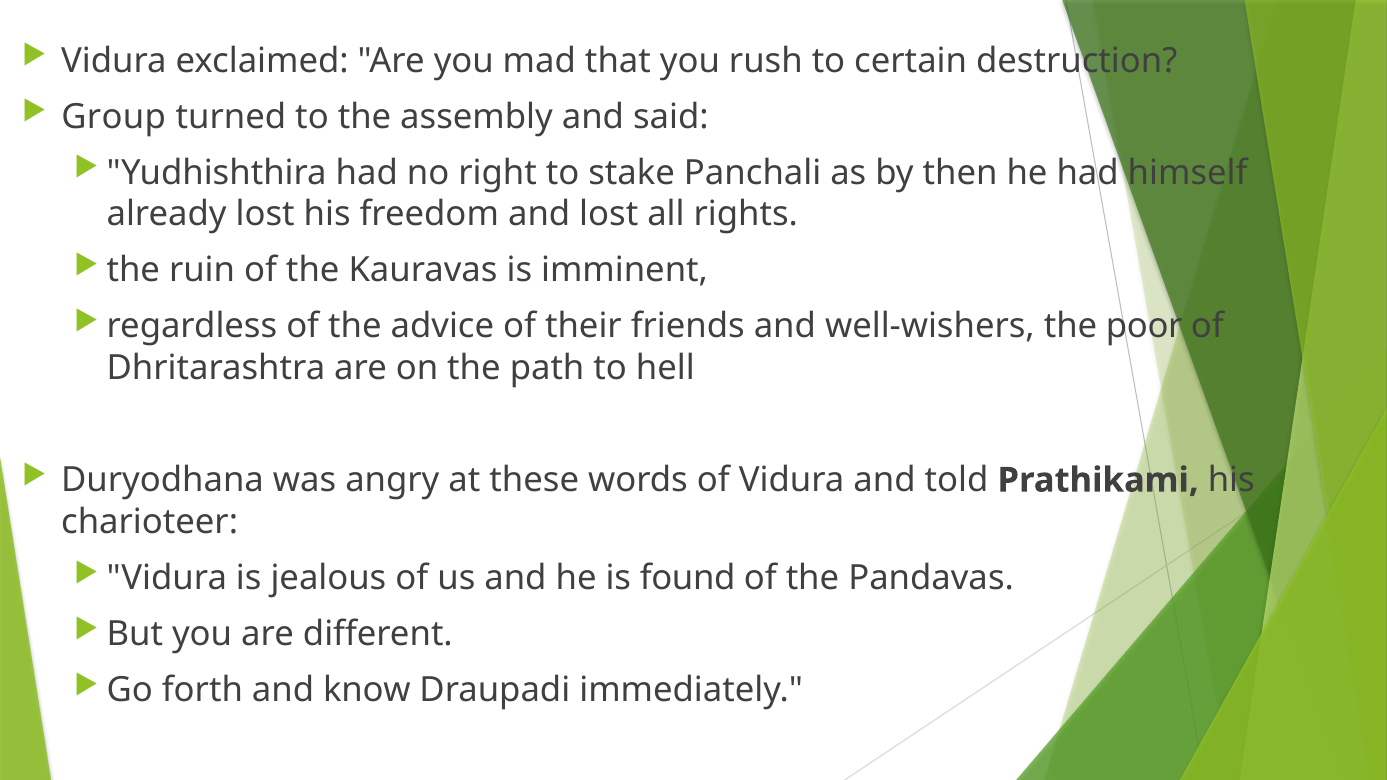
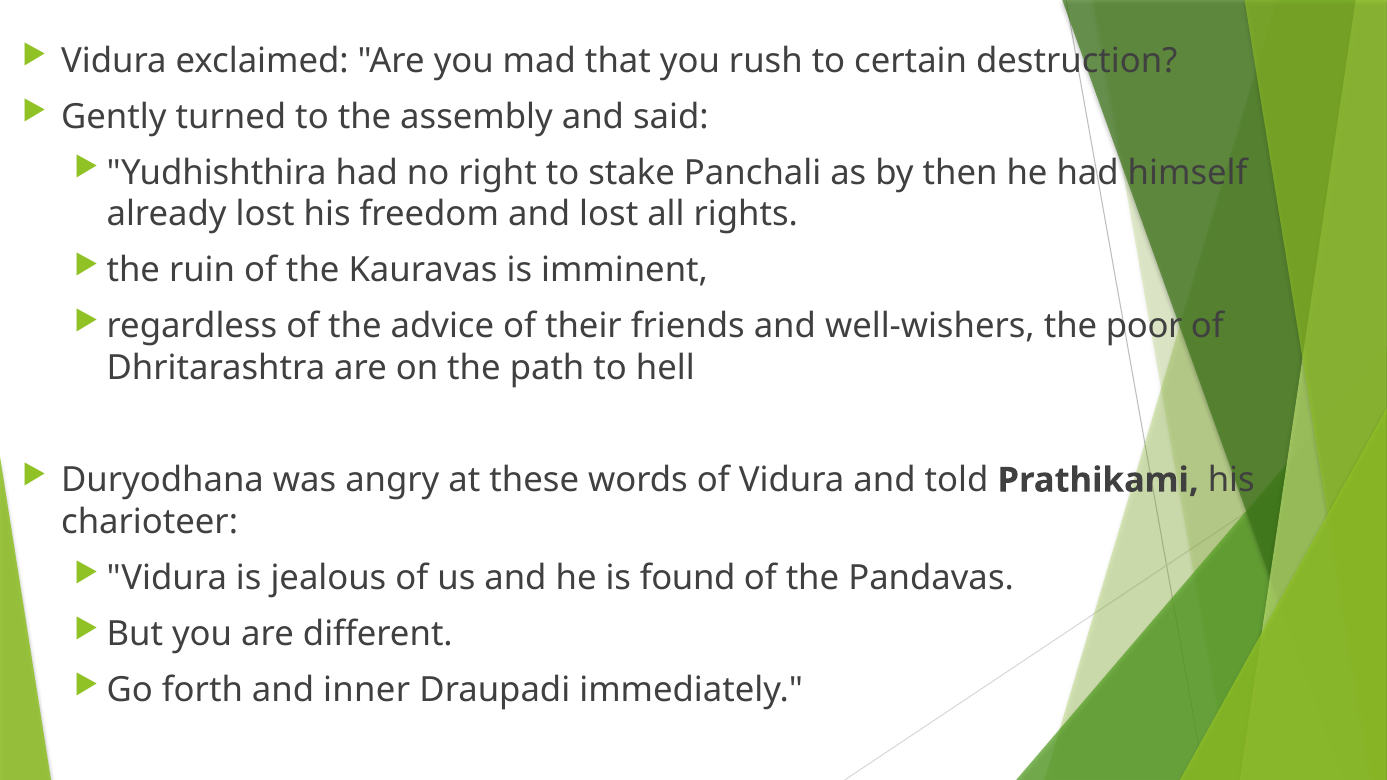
Group: Group -> Gently (114, 117)
know: know -> inner (367, 690)
